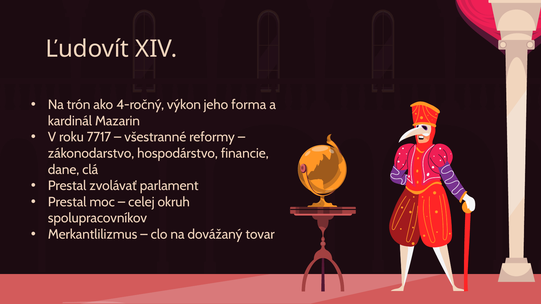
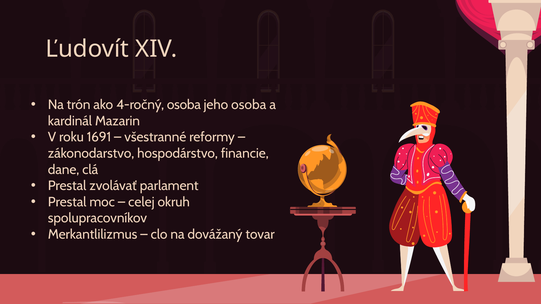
4-ročný výkon: výkon -> osoba (184, 105)
jeho forma: forma -> osoba (249, 105)
7717: 7717 -> 1691 (99, 137)
